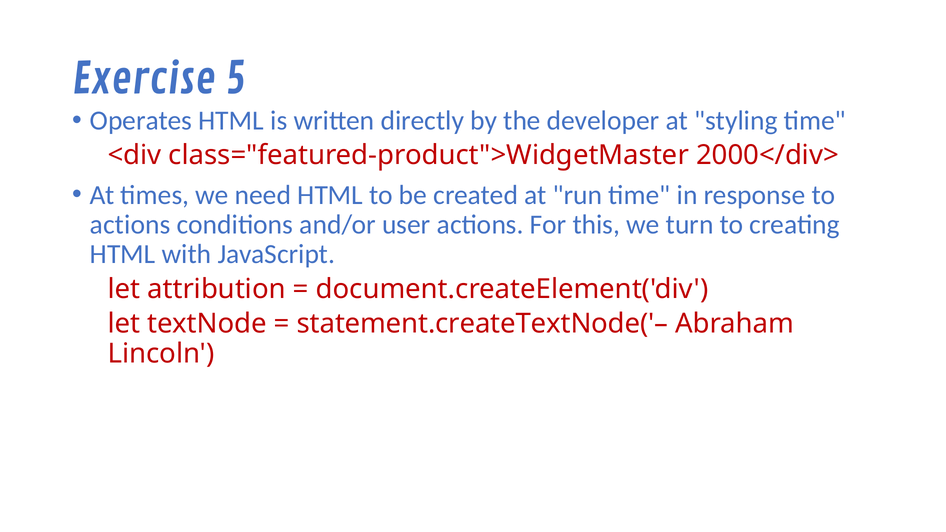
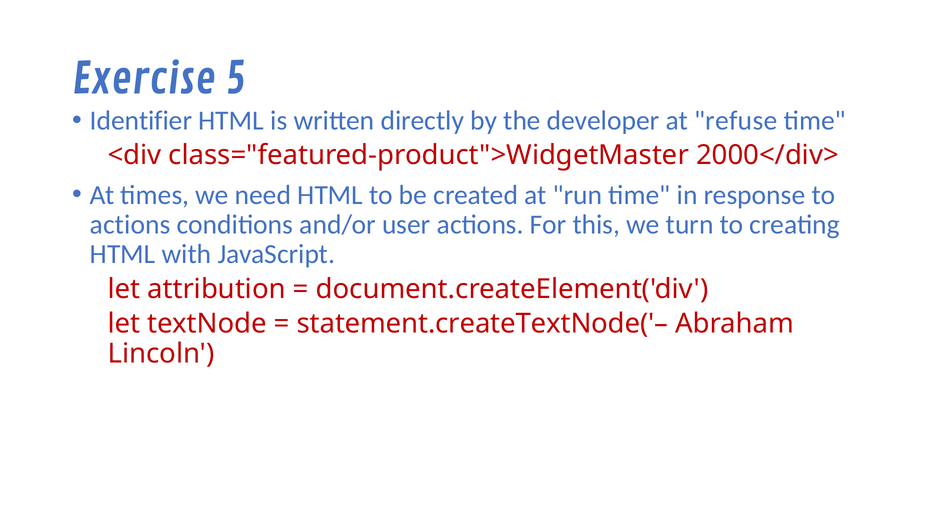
Operates: Operates -> Identifier (141, 121)
styling: styling -> refuse (736, 121)
